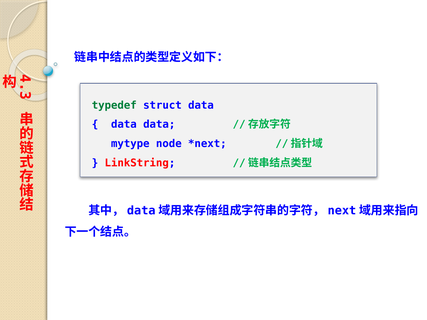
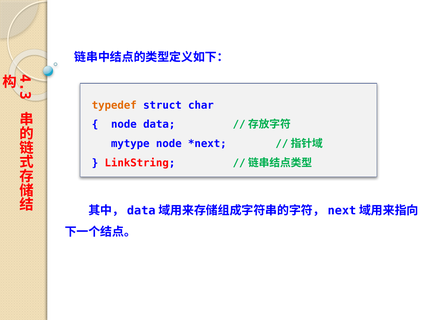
typedef colour: green -> orange (114, 105)
struct data: data -> char (201, 105)
data: data -> node (124, 125)
